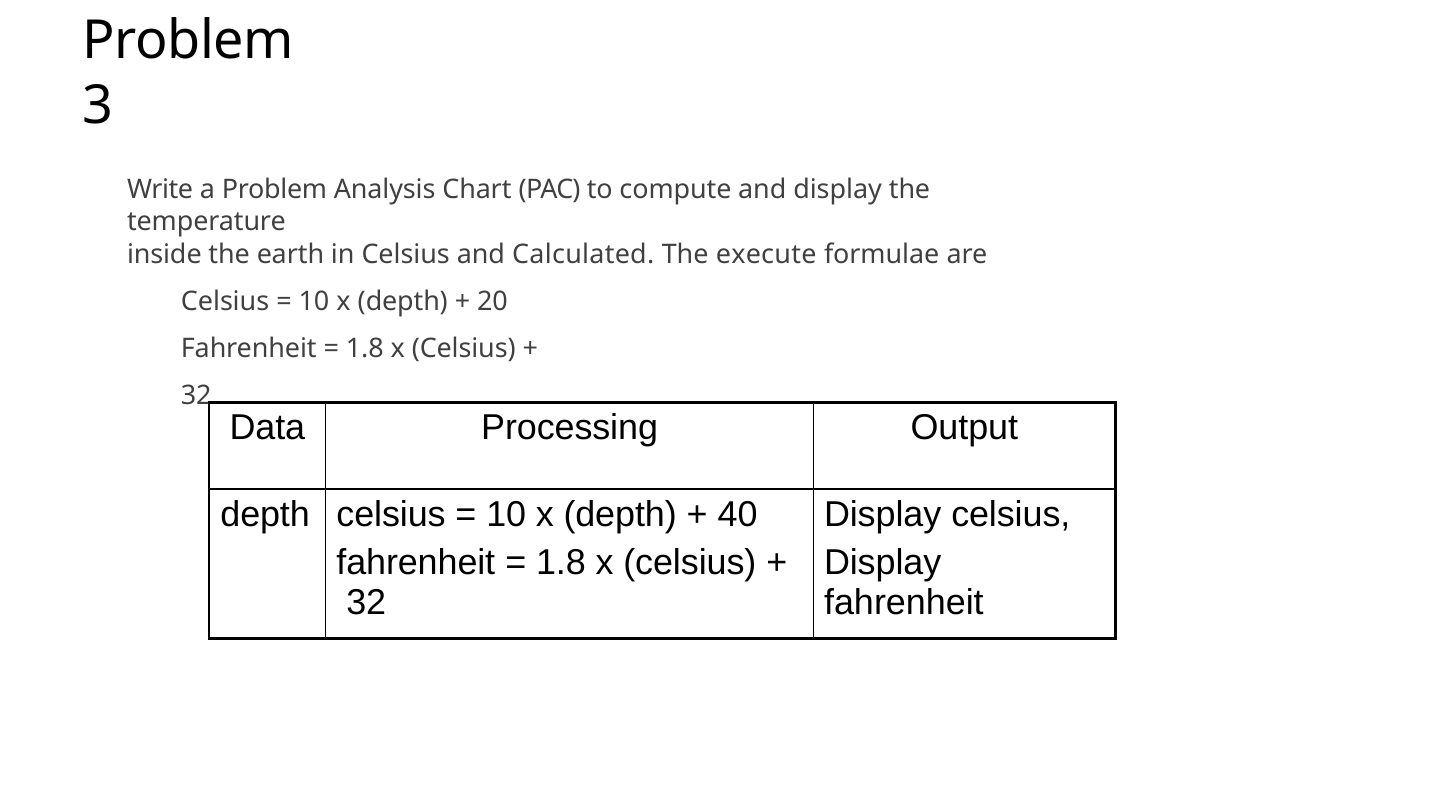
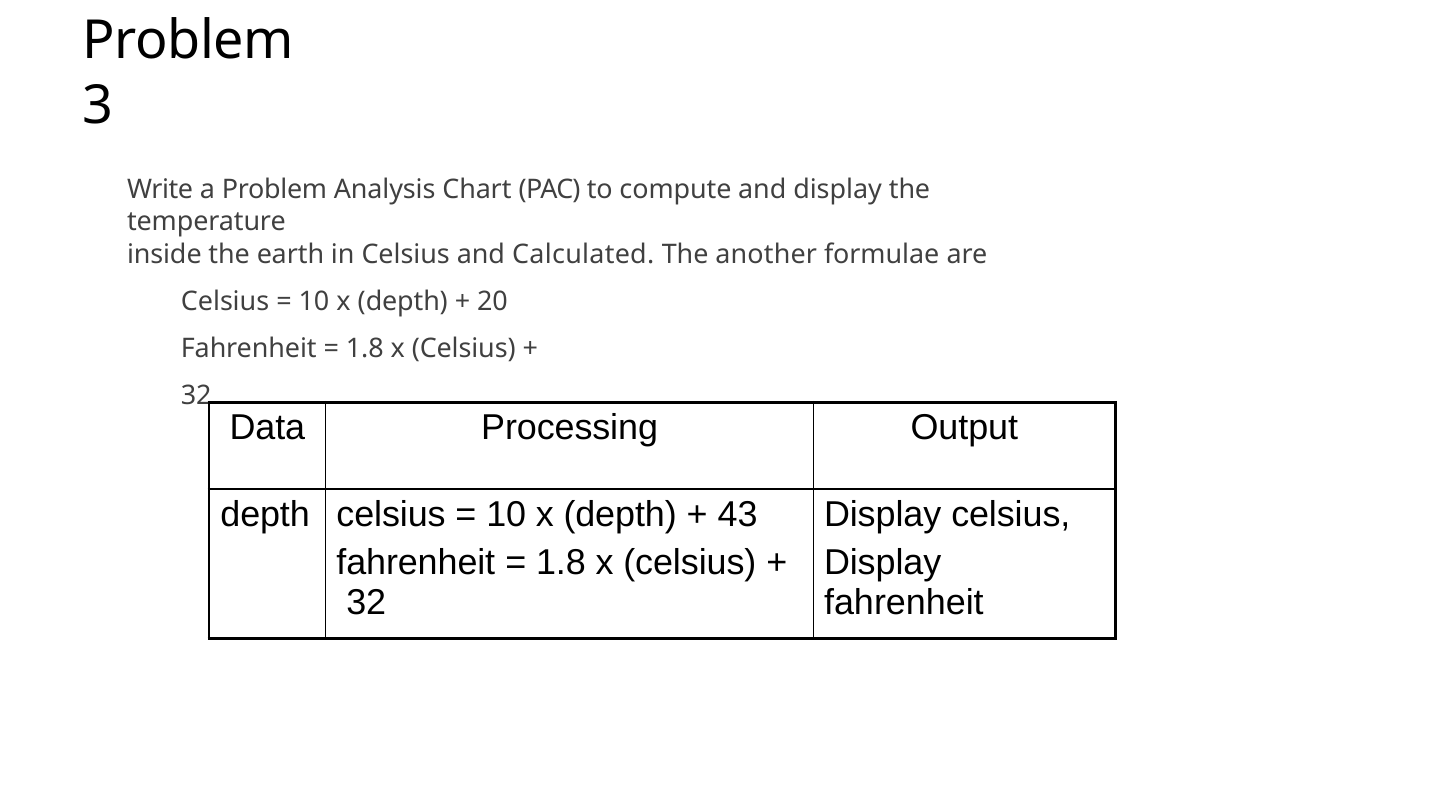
execute: execute -> another (766, 254)
40: 40 -> 43 (738, 514)
